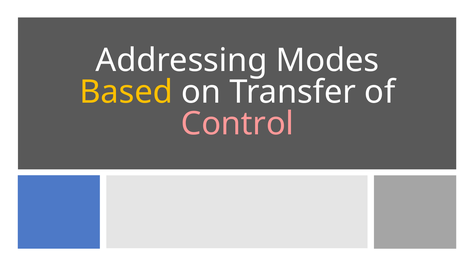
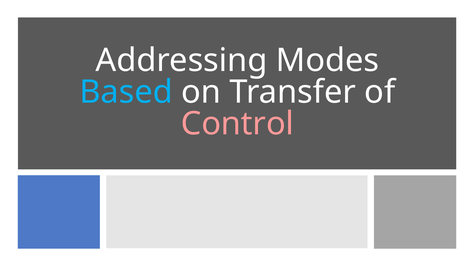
Based colour: yellow -> light blue (126, 92)
